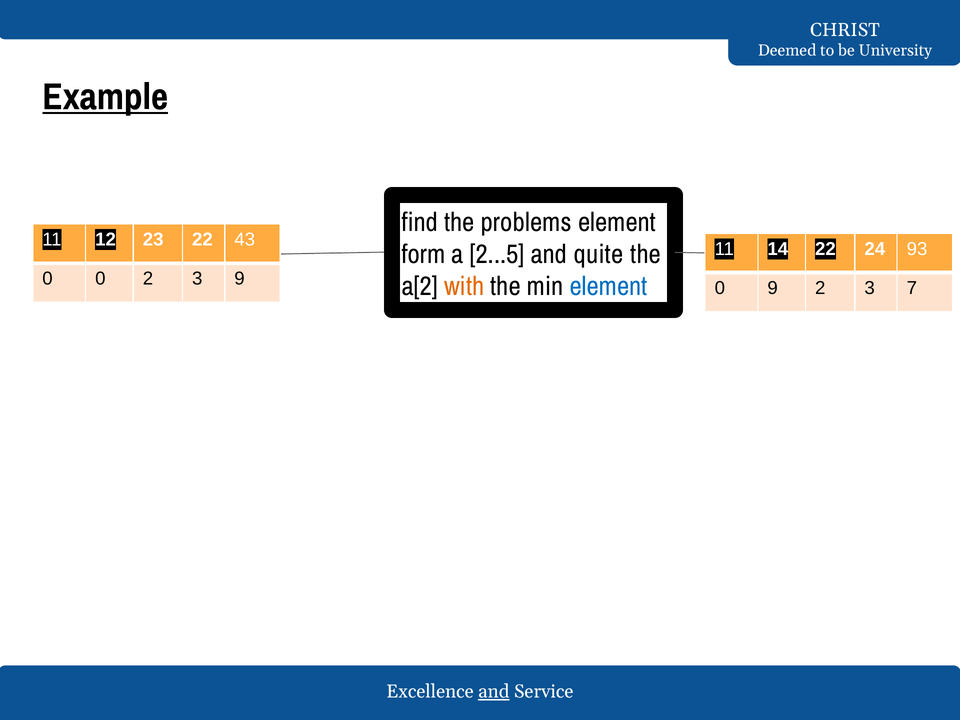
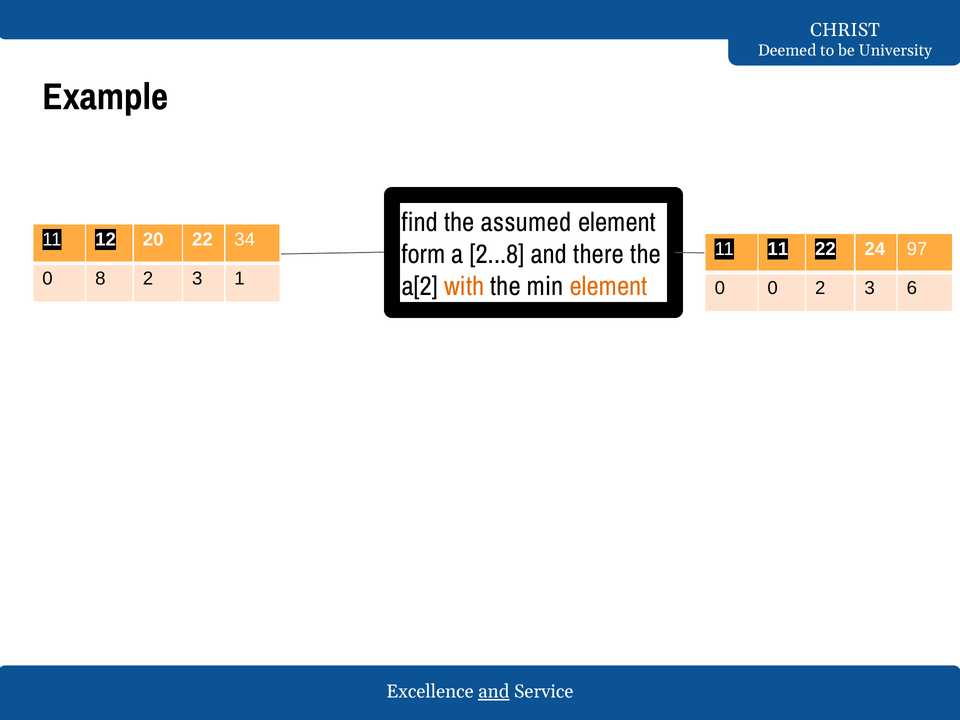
Example underline: present -> none (105, 97)
problems: problems -> assumed (526, 222)
23: 23 -> 20 (153, 240)
43: 43 -> 34 (245, 240)
11 14: 14 -> 11 (778, 249)
93: 93 -> 97 (917, 249)
2...5: 2...5 -> 2...8 (497, 254)
quite: quite -> there (599, 254)
0 0: 0 -> 8 (100, 279)
3 9: 9 -> 1 (240, 279)
element colour: blue -> orange (609, 286)
0 9: 9 -> 0 (773, 288)
7: 7 -> 6 (912, 288)
